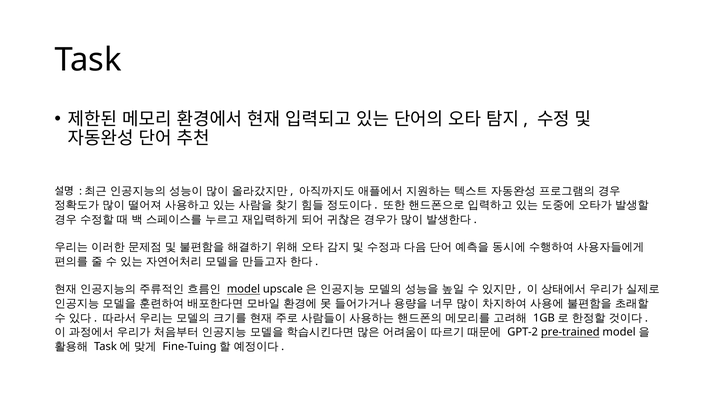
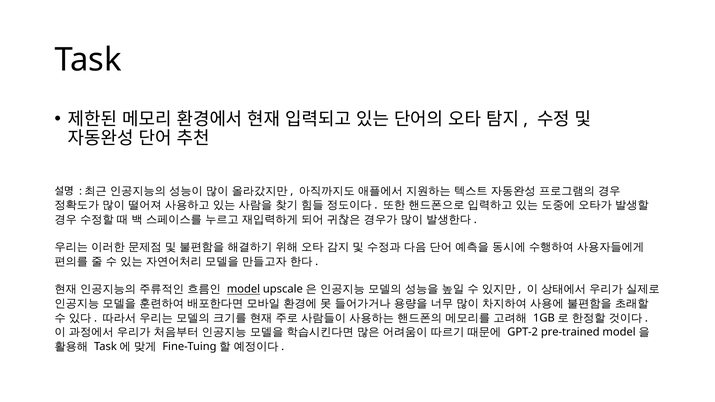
pre-trained underline: present -> none (570, 332)
